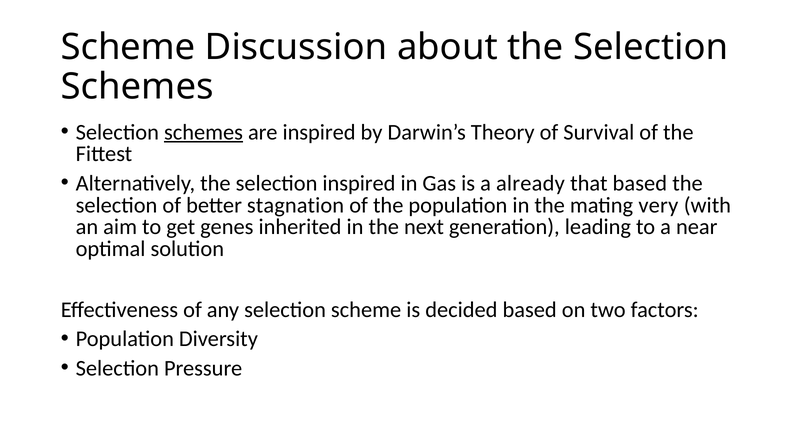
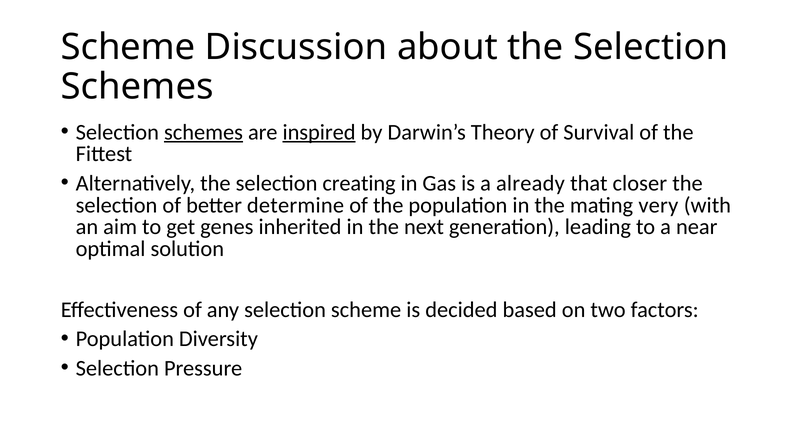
inspired underline: none -> present (319, 132)
selection inspired: inspired -> creating (359, 183)
that based: based -> closer (640, 183)
stagnation: stagnation -> determine (295, 205)
